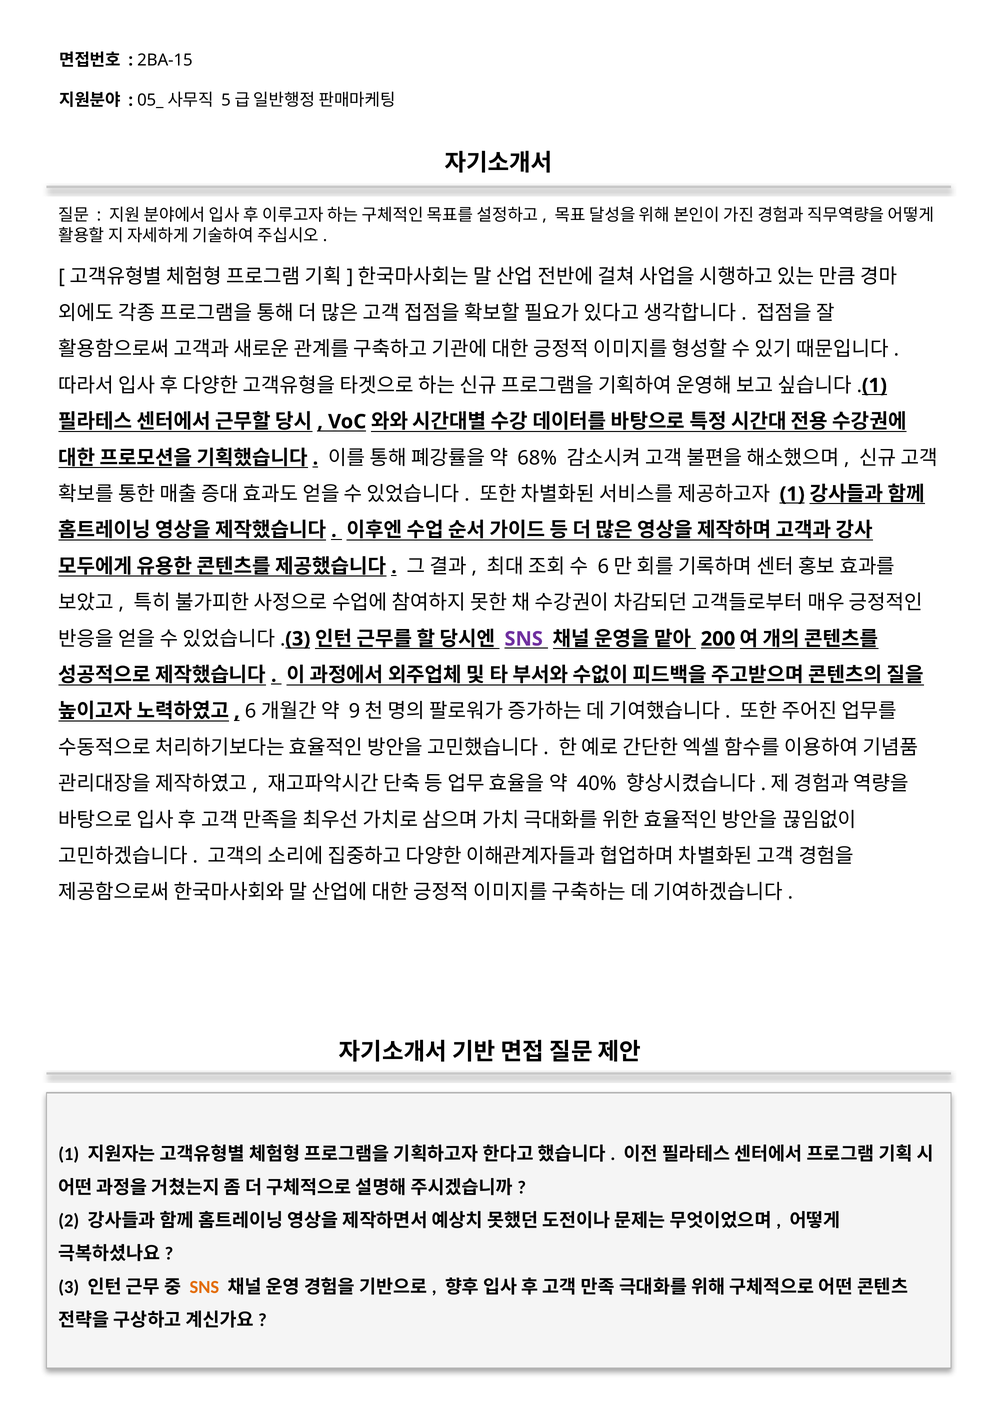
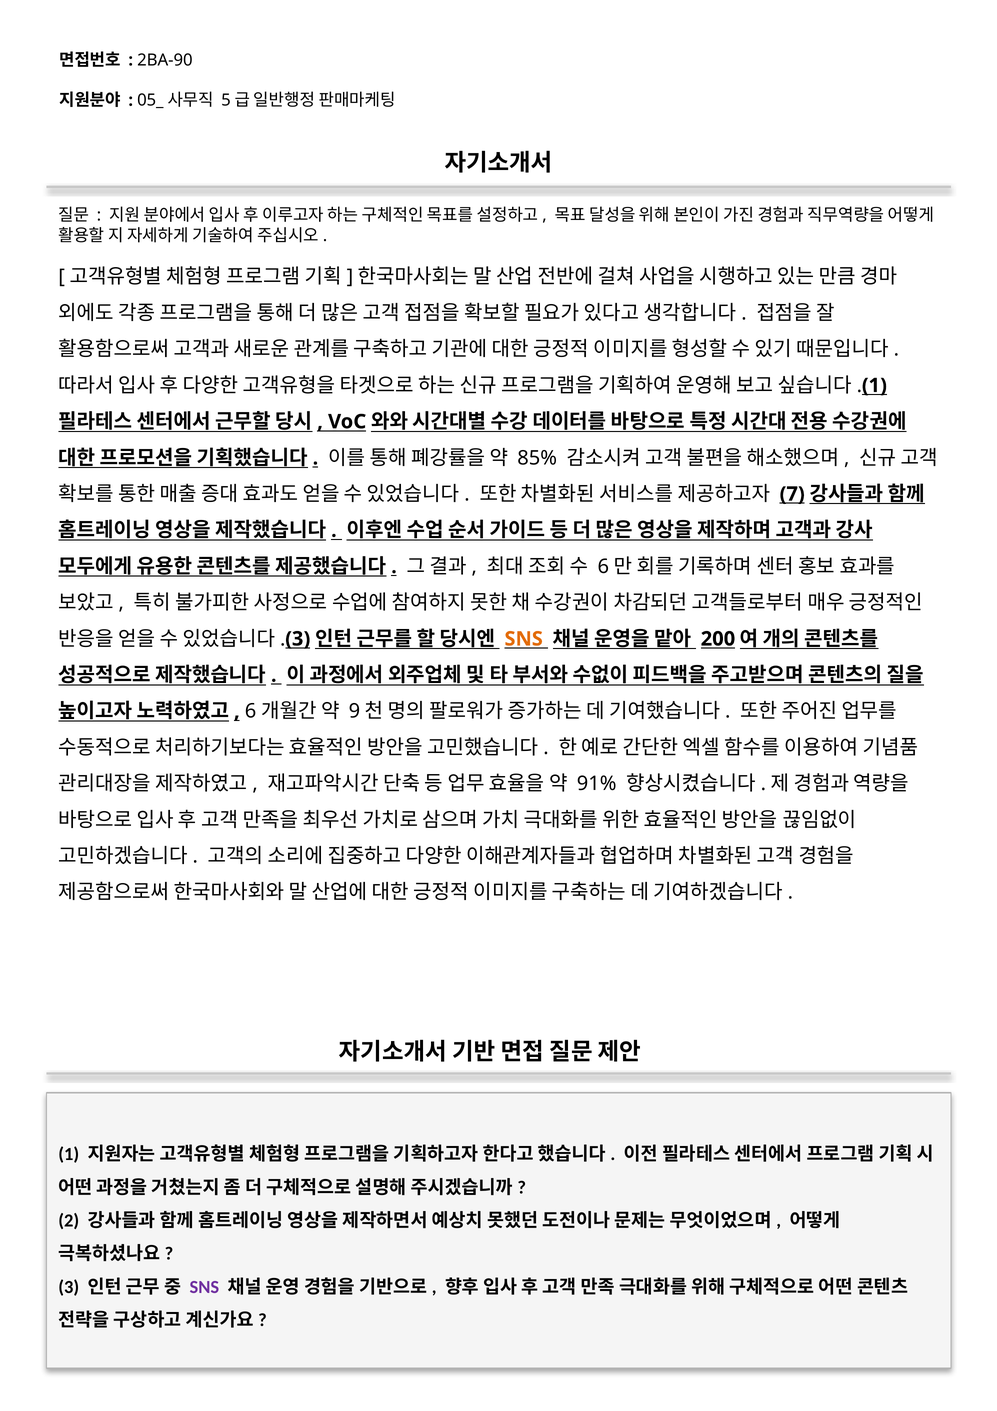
2BA-15: 2BA-15 -> 2BA-90 (165, 60)
68%: 68% -> 85% (537, 458)
1: 1 -> 7 (792, 494)
SNS colour: purple -> orange (524, 638)
40%: 40% -> 91% (597, 783)
SNS colour: orange -> purple (204, 1286)
